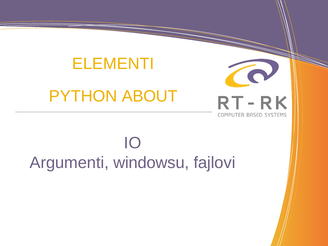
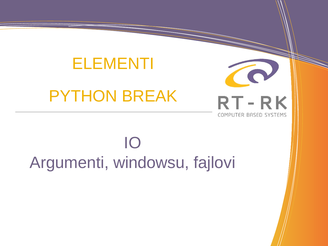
ABOUT: ABOUT -> BREAK (150, 96)
